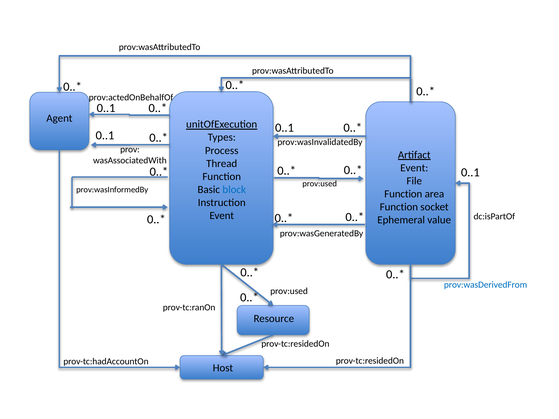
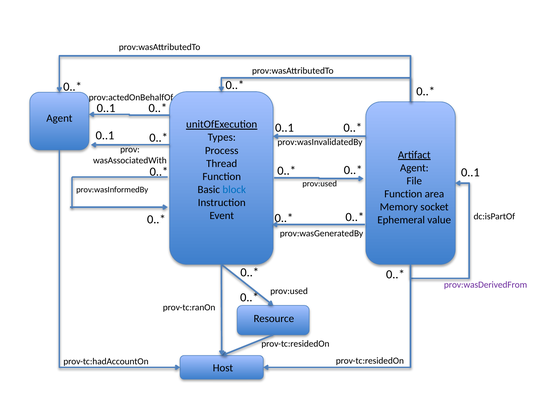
Event: Event -> Agent (414, 168)
Function: Function -> Memory (399, 207)
prov:wasDerivedFrom colour: blue -> purple (486, 285)
